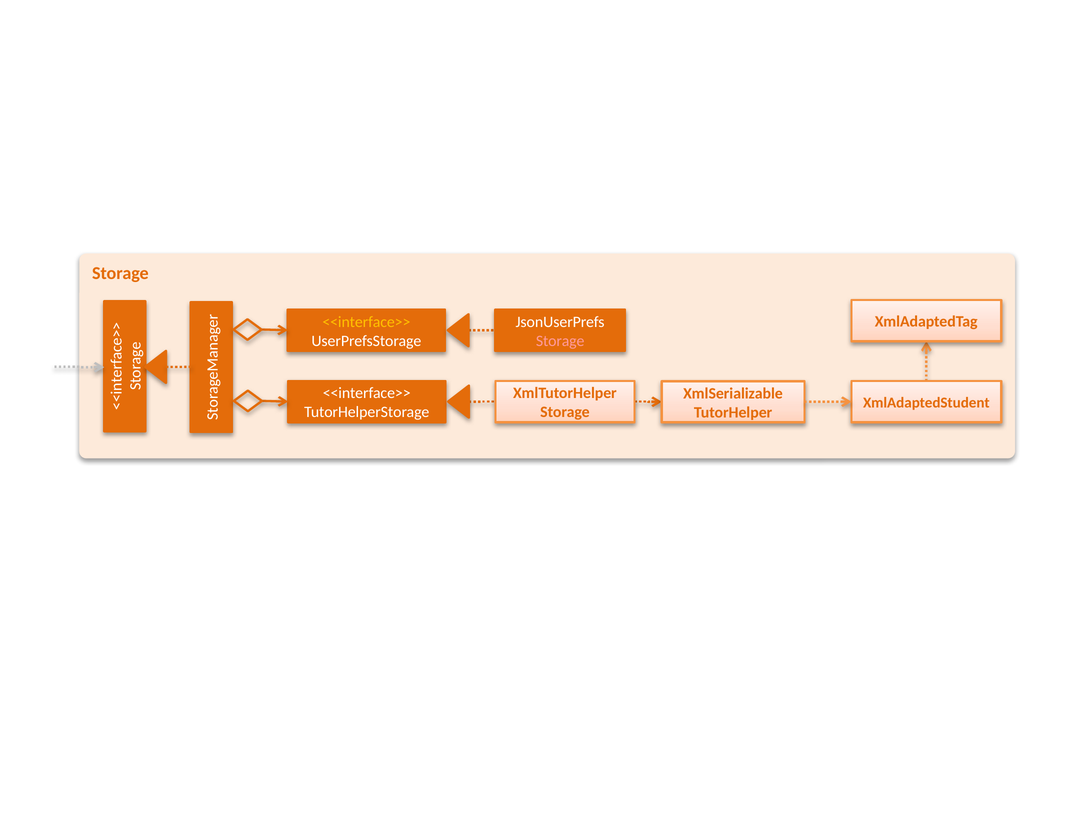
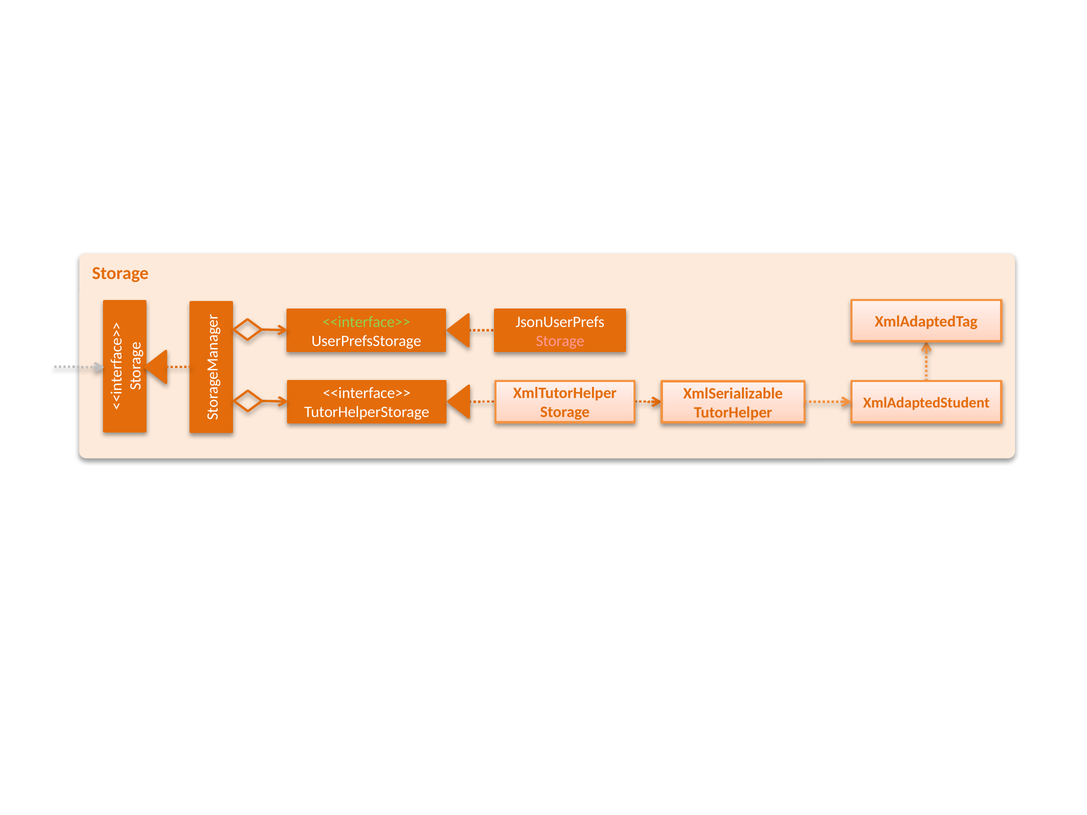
<<interface>> colour: yellow -> light green (366, 322)
